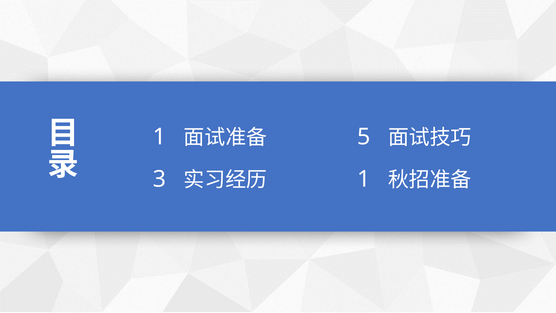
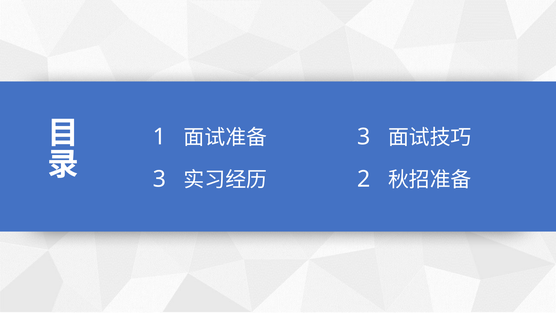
5: 5 -> 3 (364, 137)
1: 1 -> 2 (364, 179)
